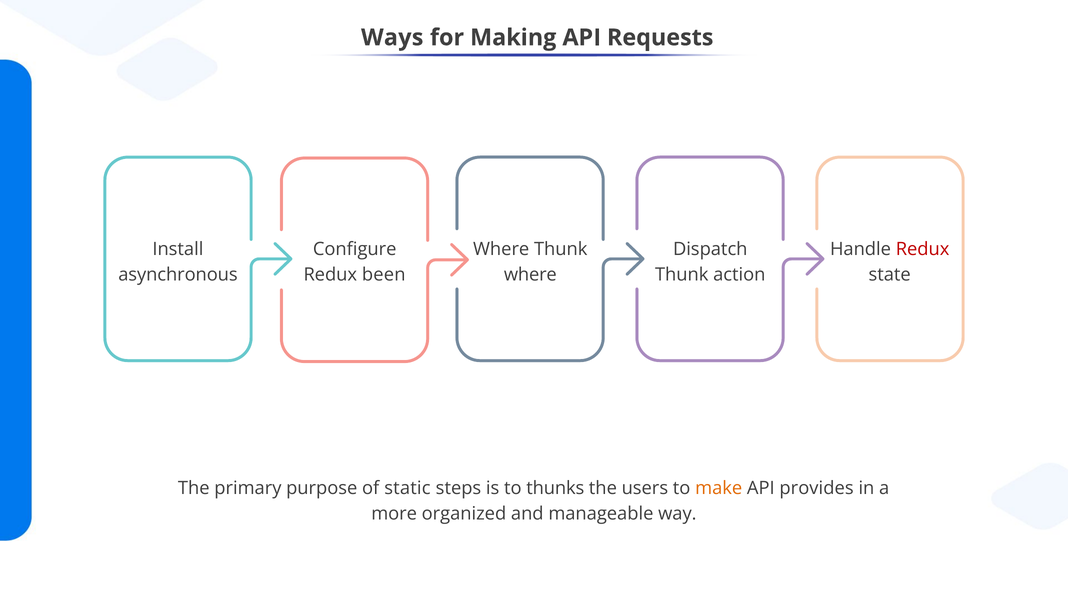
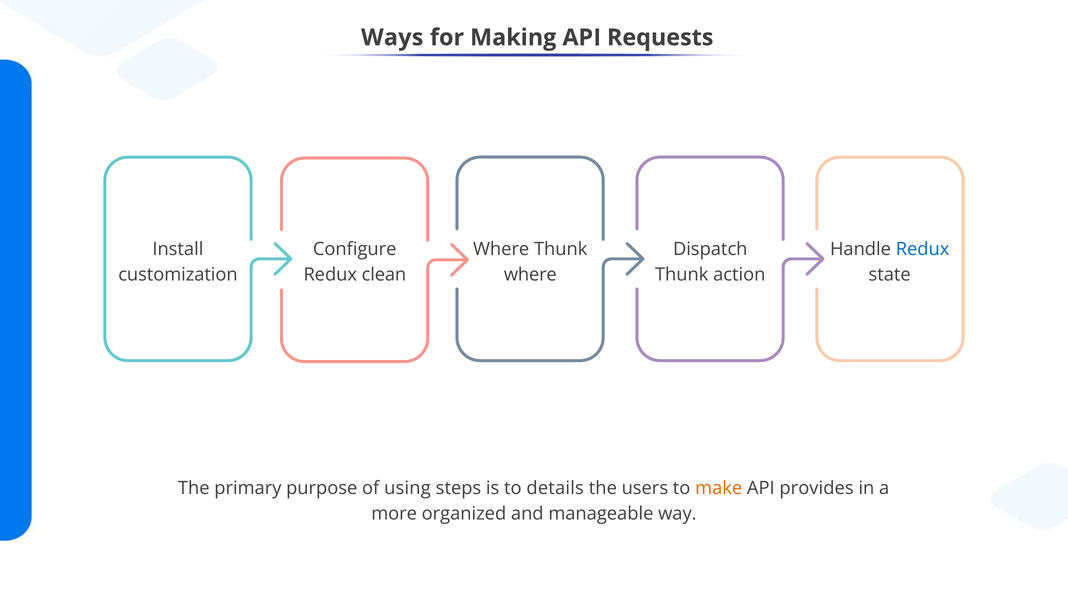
Redux colour: red -> blue (923, 249)
asynchronous: asynchronous -> customization (178, 274)
been: been -> clean (384, 274)
static: static -> using (407, 488)
thunks: thunks -> details (555, 488)
